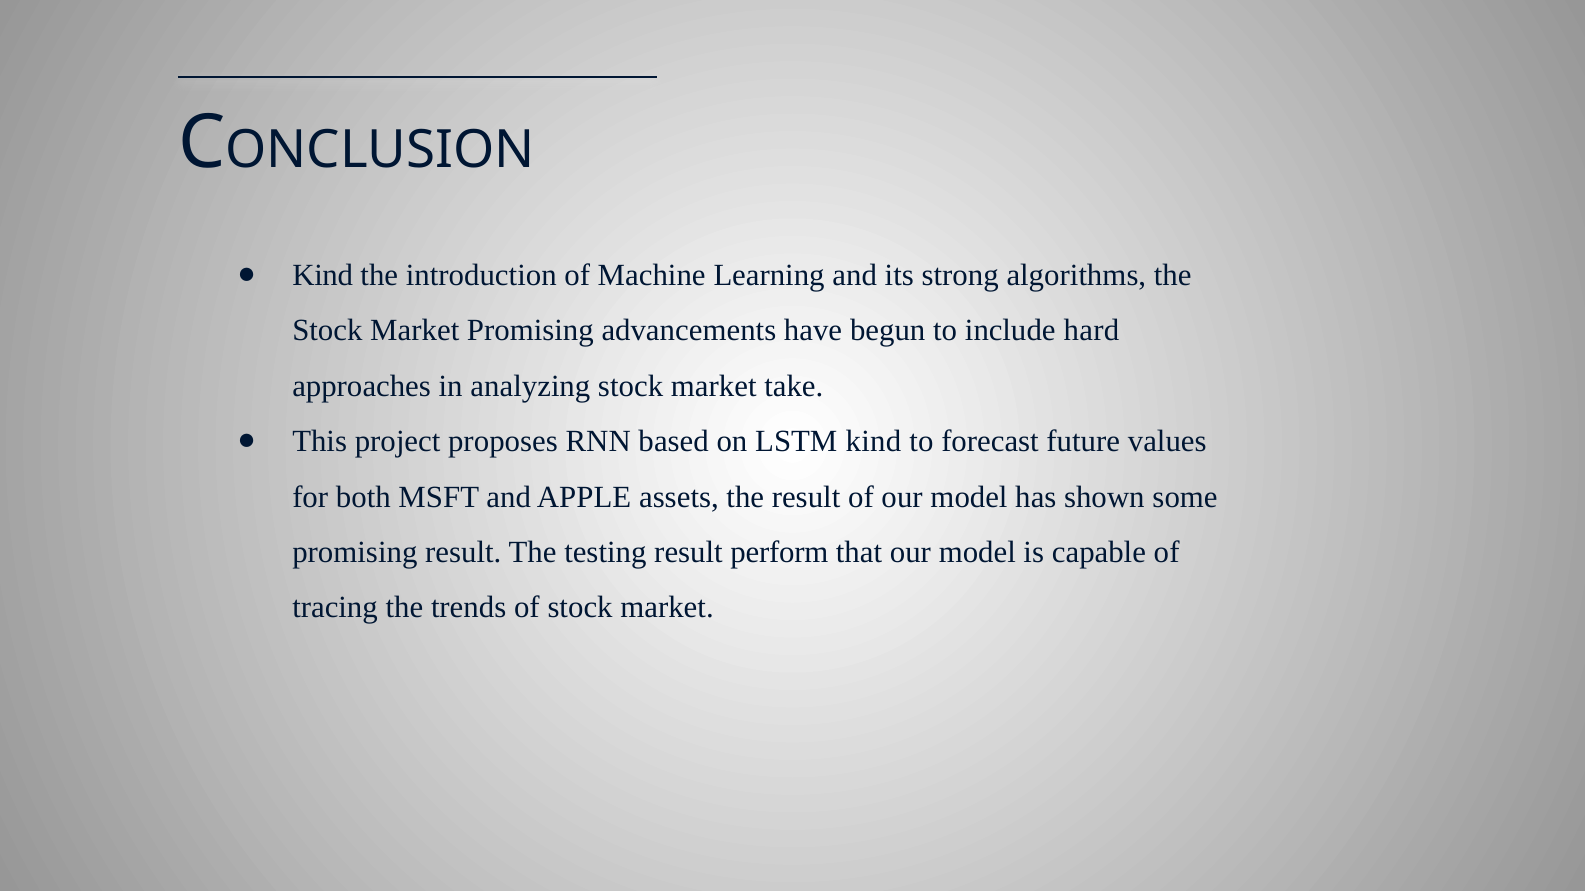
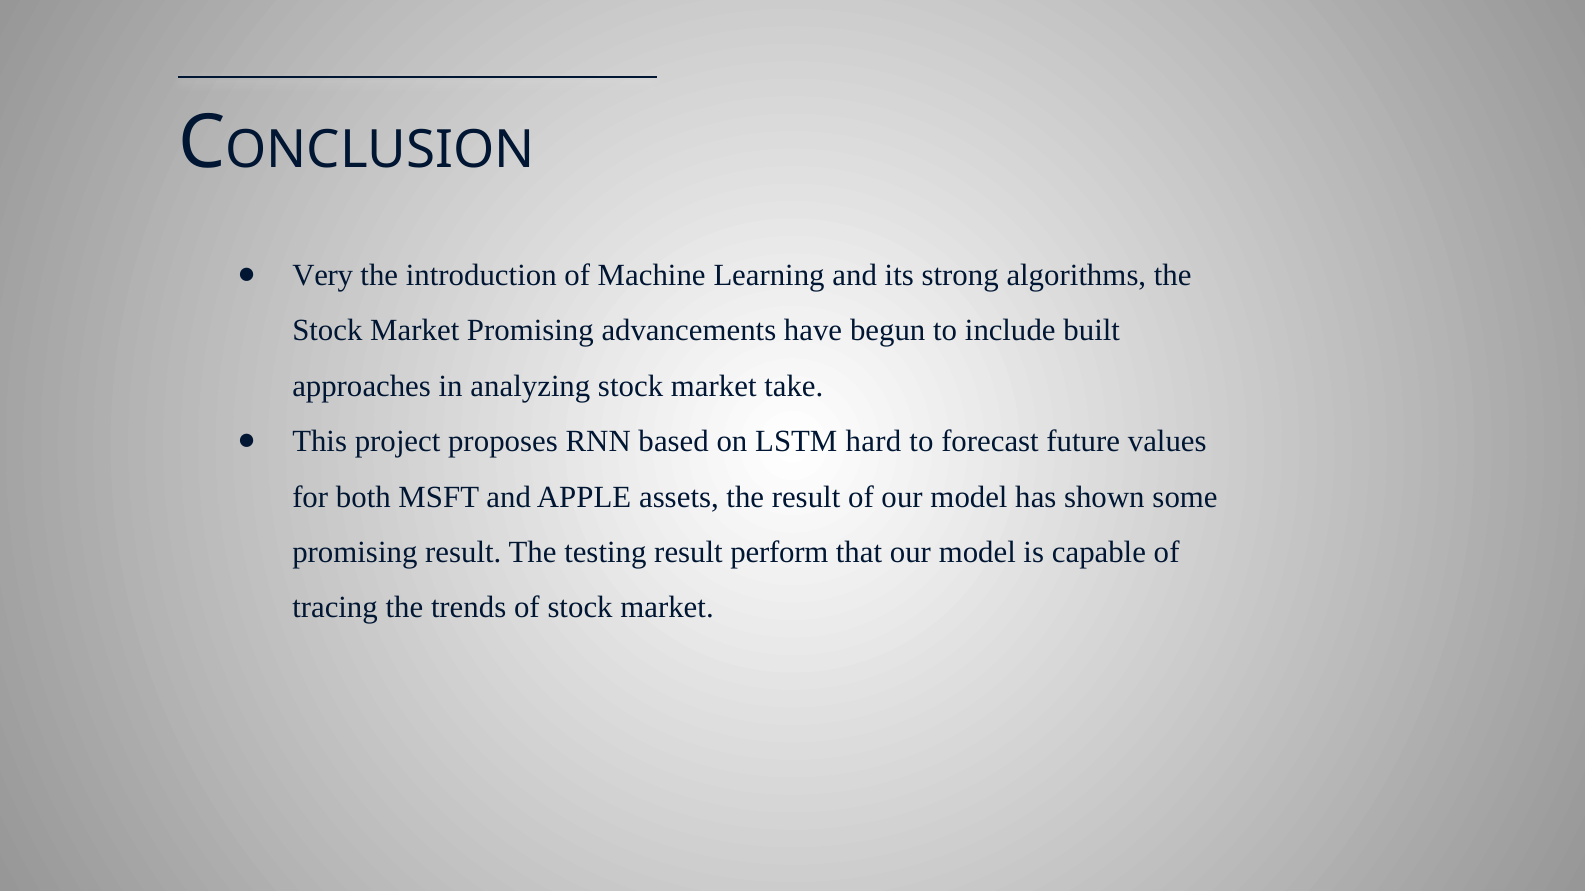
Kind: Kind -> Very (323, 275)
hard: hard -> built (1092, 331)
LSTM kind: kind -> hard (873, 442)
